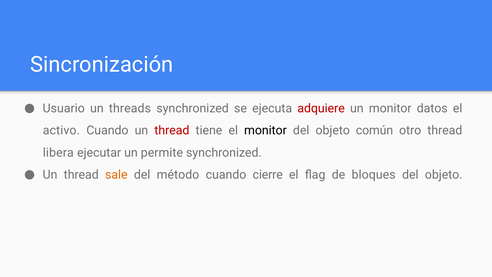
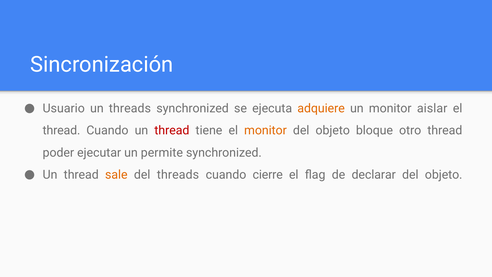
adquiere colour: red -> orange (321, 108)
datos: datos -> aislar (432, 108)
activo: activo -> thread (61, 130)
monitor colour: black -> orange (265, 130)
común: común -> bloque (374, 130)
libera: libera -> poder (58, 153)
del método: método -> threads (178, 175)
bloques: bloques -> declarar (374, 175)
